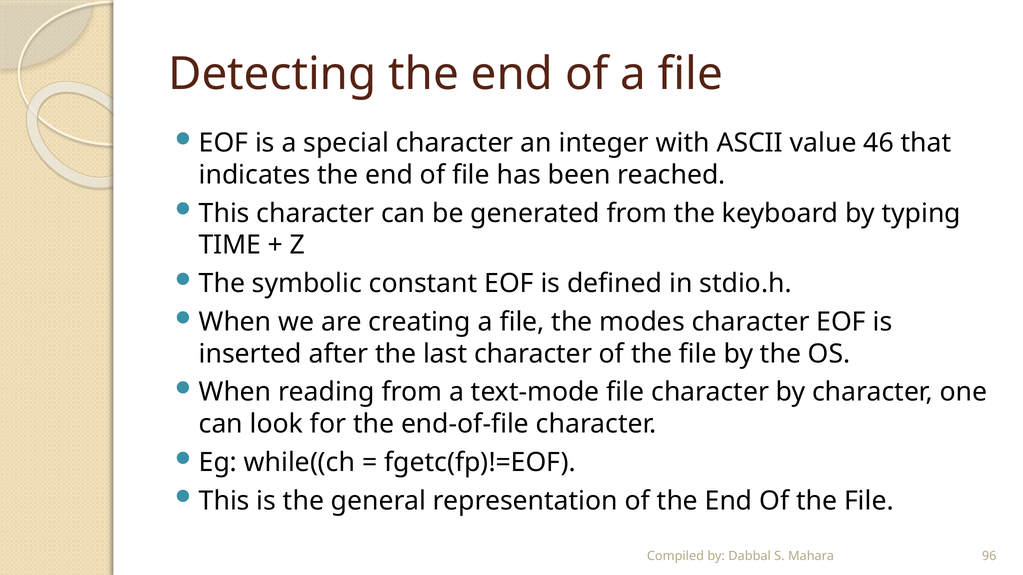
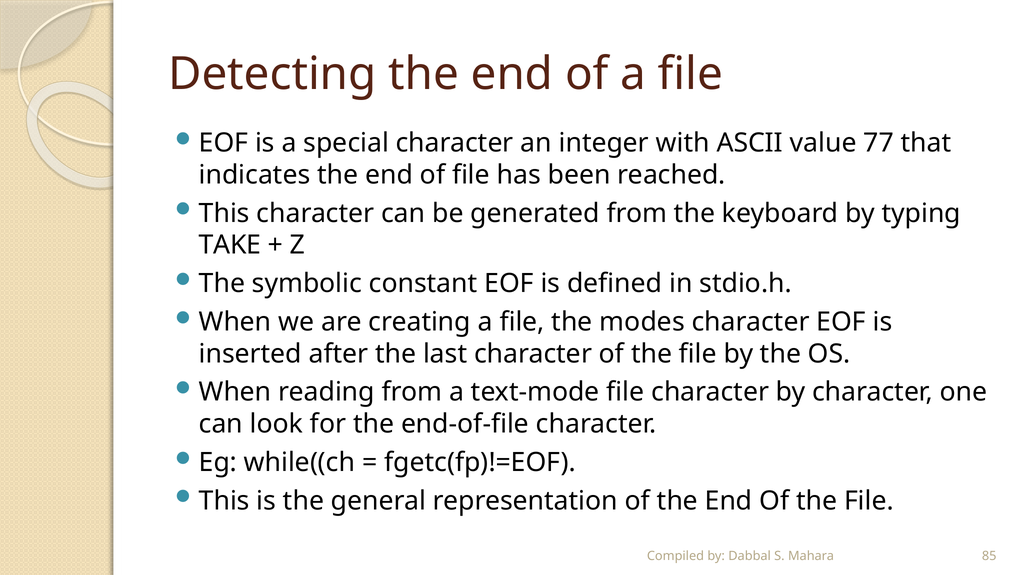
46: 46 -> 77 (879, 143)
TIME: TIME -> TAKE (230, 245)
96: 96 -> 85 (989, 556)
